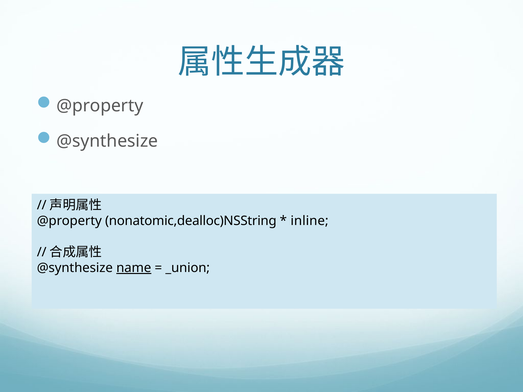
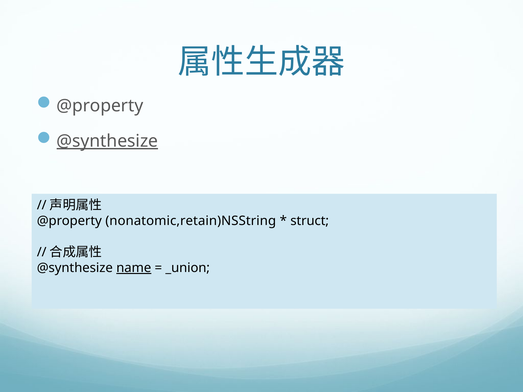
@synthesize underline: none -> present (107, 141)
nonatomic,dealloc)NSString: nonatomic,dealloc)NSString -> nonatomic,retain)NSString (191, 221)
inline: inline -> struct (310, 221)
